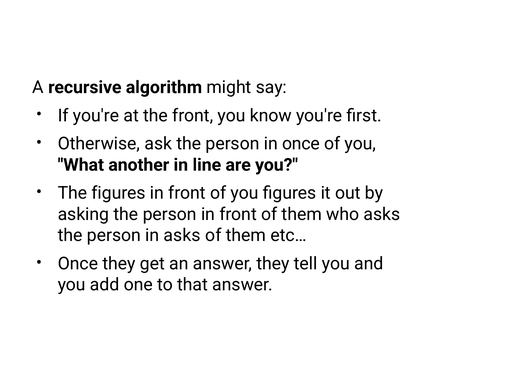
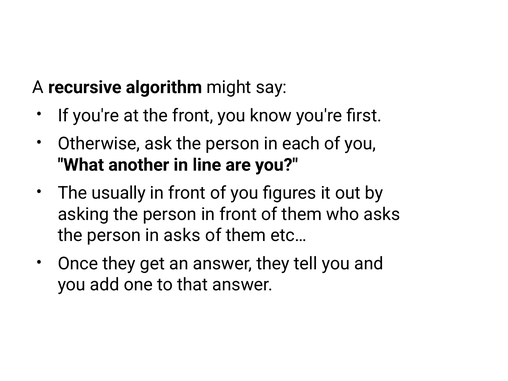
in once: once -> each (301, 144)
The figures: figures -> usually (119, 193)
